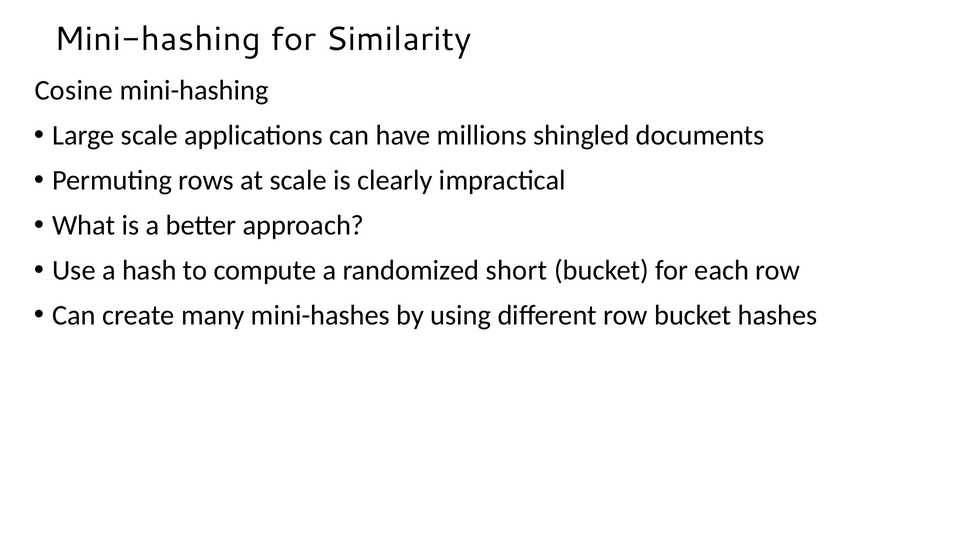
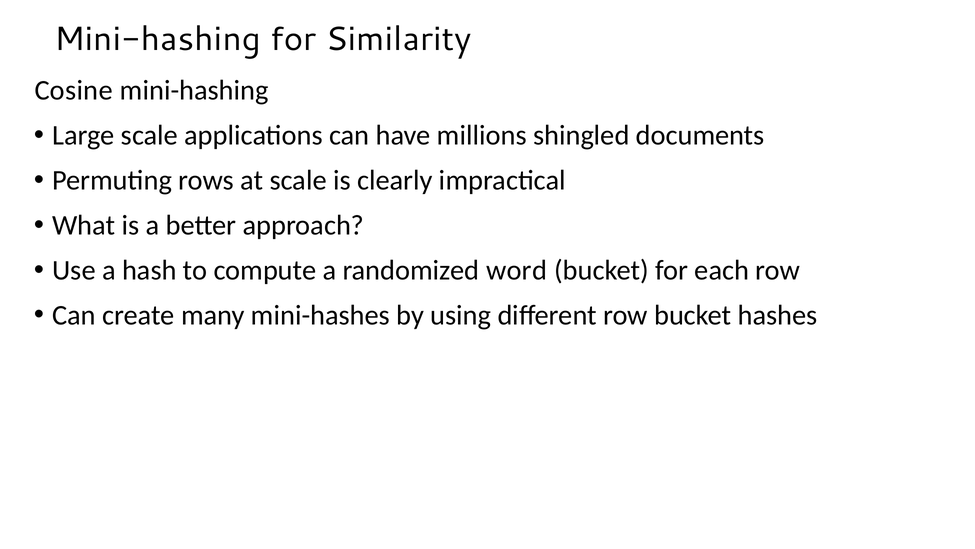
short: short -> word (517, 270)
